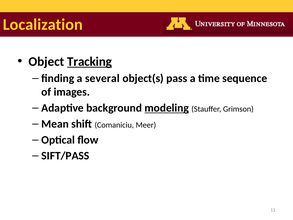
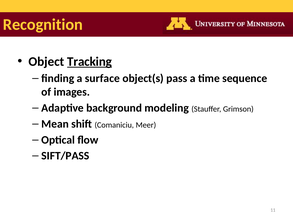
Localization: Localization -> Recognition (43, 25)
several: several -> surface (102, 78)
modeling underline: present -> none (167, 108)
